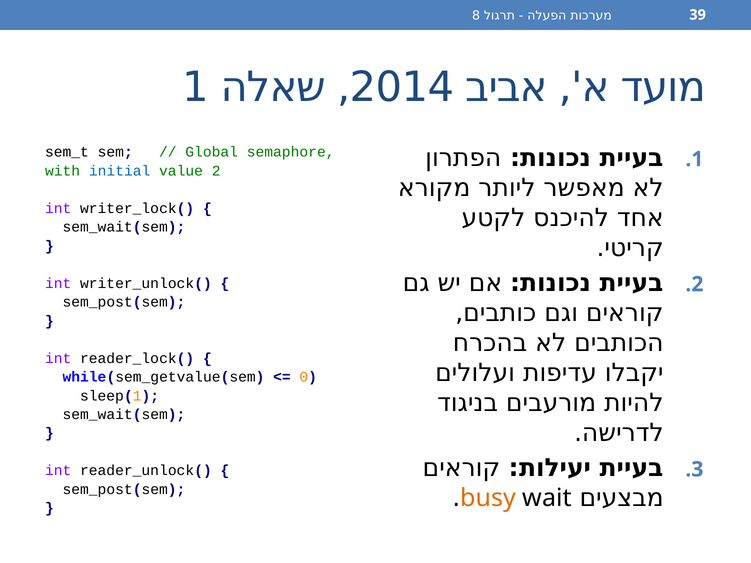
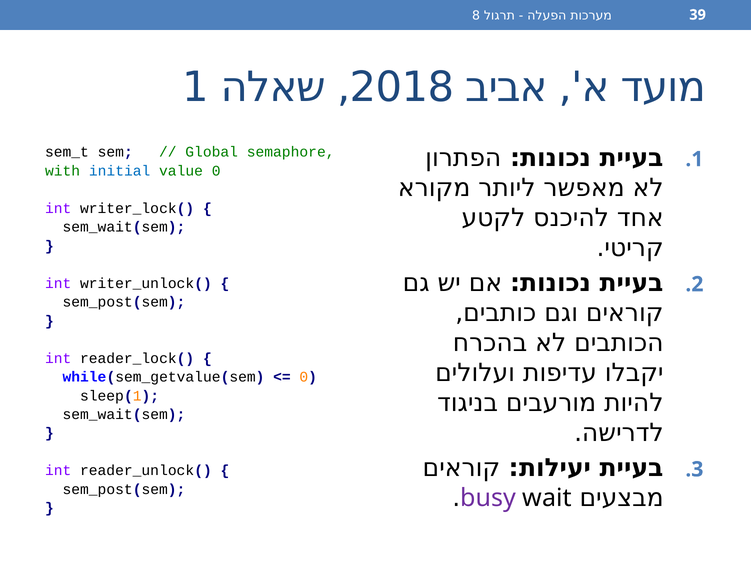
2014: 2014 -> 2018 (402, 87)
value 2: 2 -> 0 (216, 171)
busy colour: orange -> purple (488, 498)
